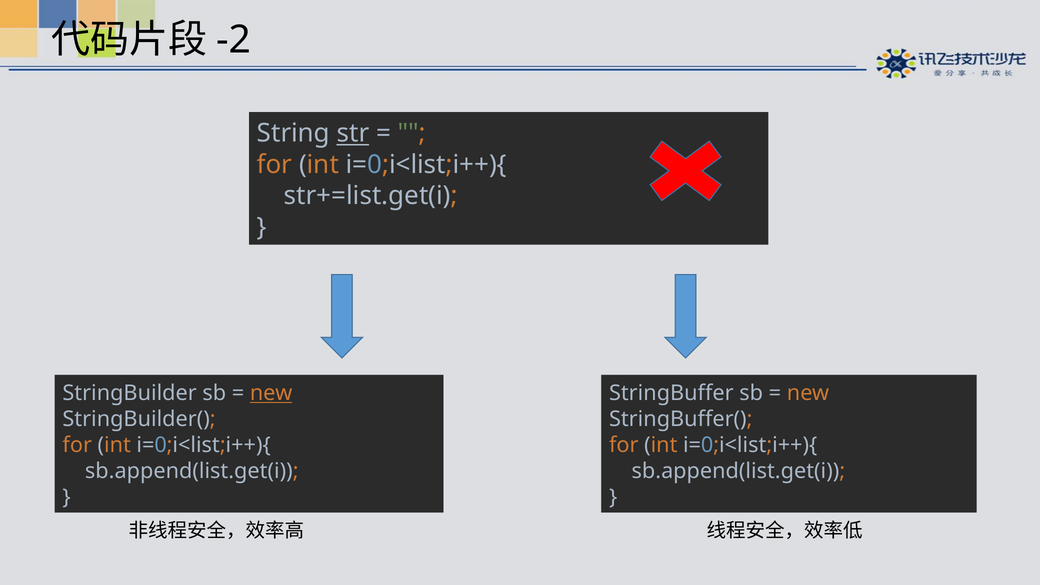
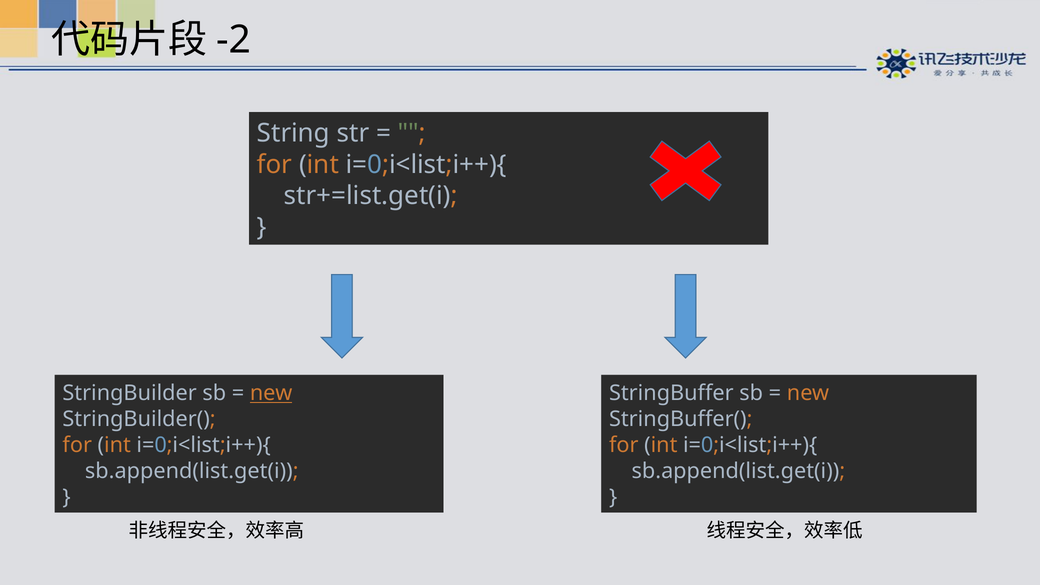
str underline: present -> none (353, 133)
